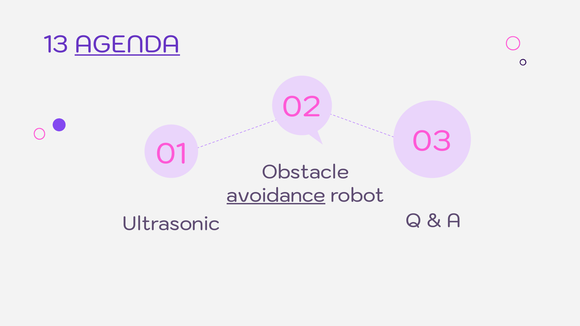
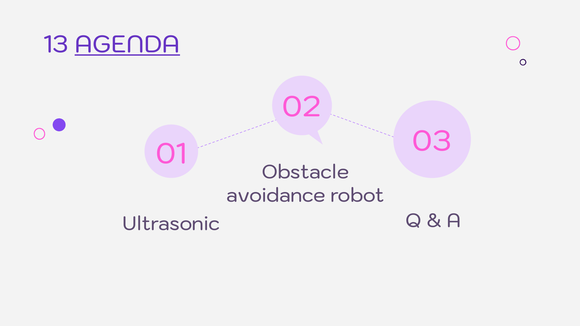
avoidance underline: present -> none (276, 196)
